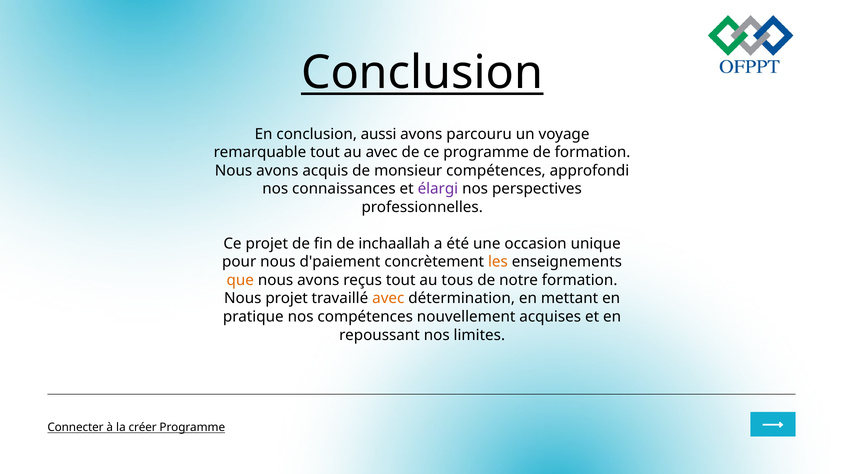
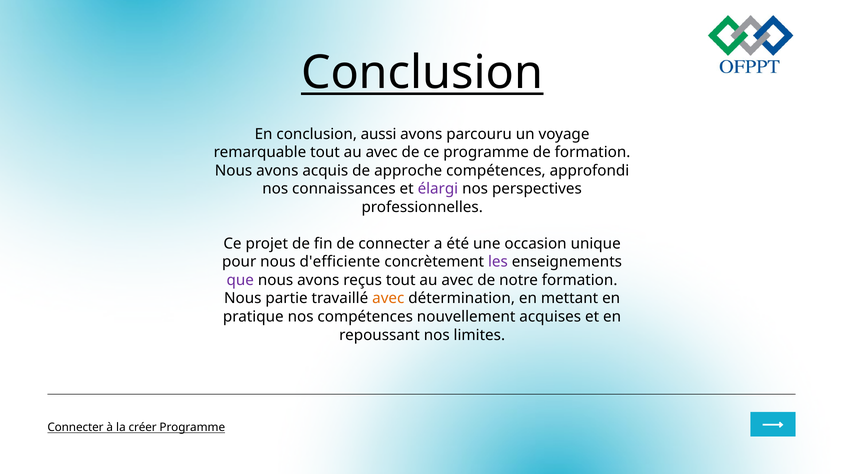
monsieur: monsieur -> approche (408, 171)
de inchaallah: inchaallah -> connecter (394, 244)
d'paiement: d'paiement -> d'efficiente (340, 262)
les colour: orange -> purple (498, 262)
que colour: orange -> purple (240, 280)
reçus tout au tous: tous -> avec (457, 280)
Nous projet: projet -> partie (287, 299)
